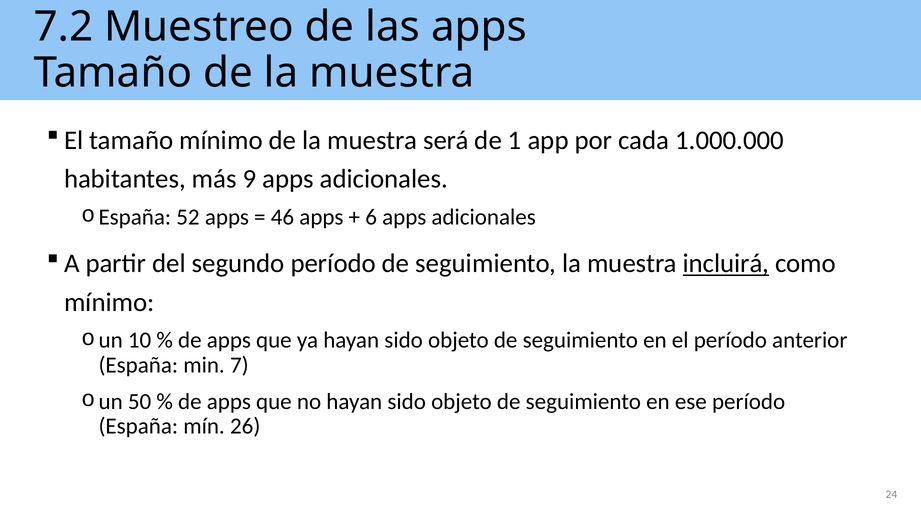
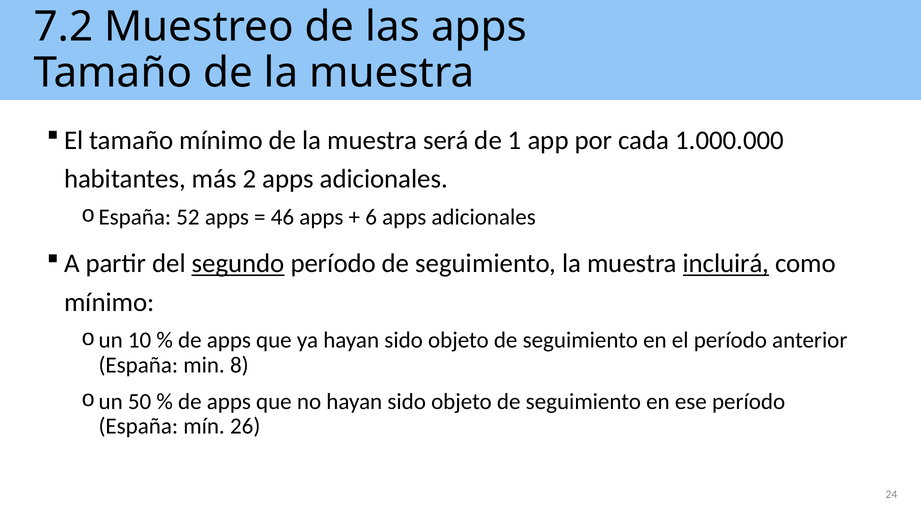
9: 9 -> 2 (249, 179)
segundo underline: none -> present (238, 264)
7: 7 -> 8 (239, 365)
